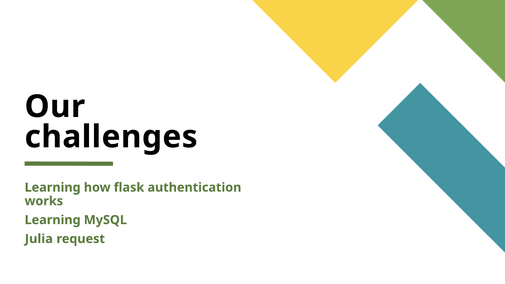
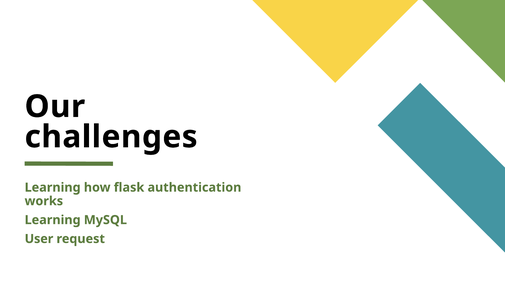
Julia: Julia -> User (39, 239)
